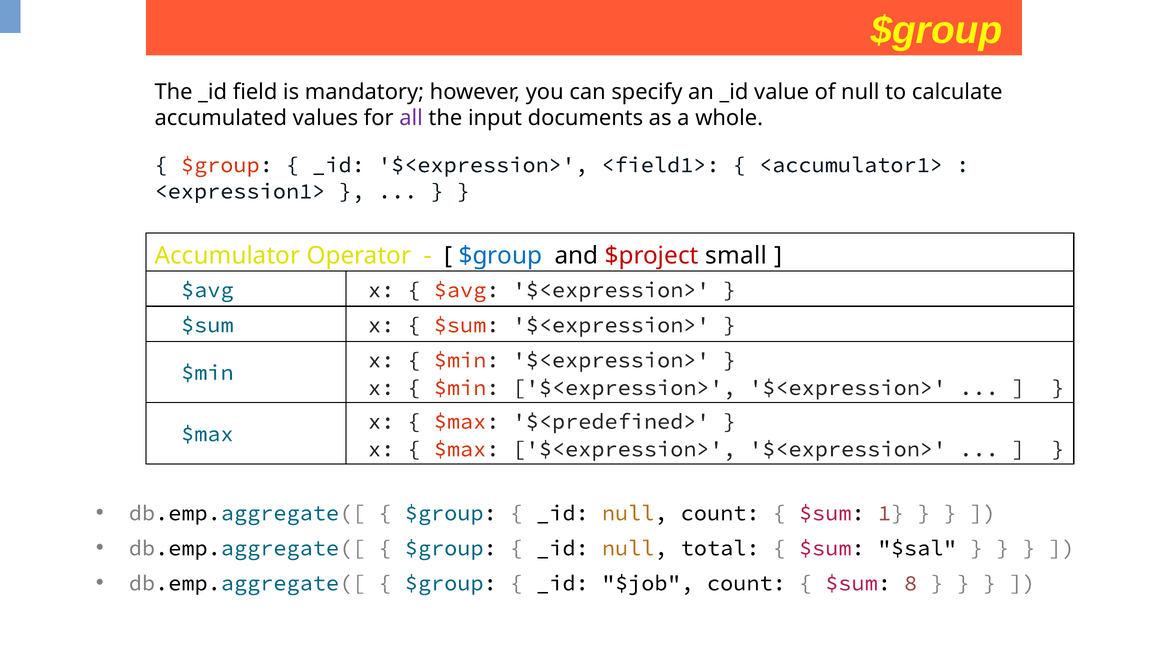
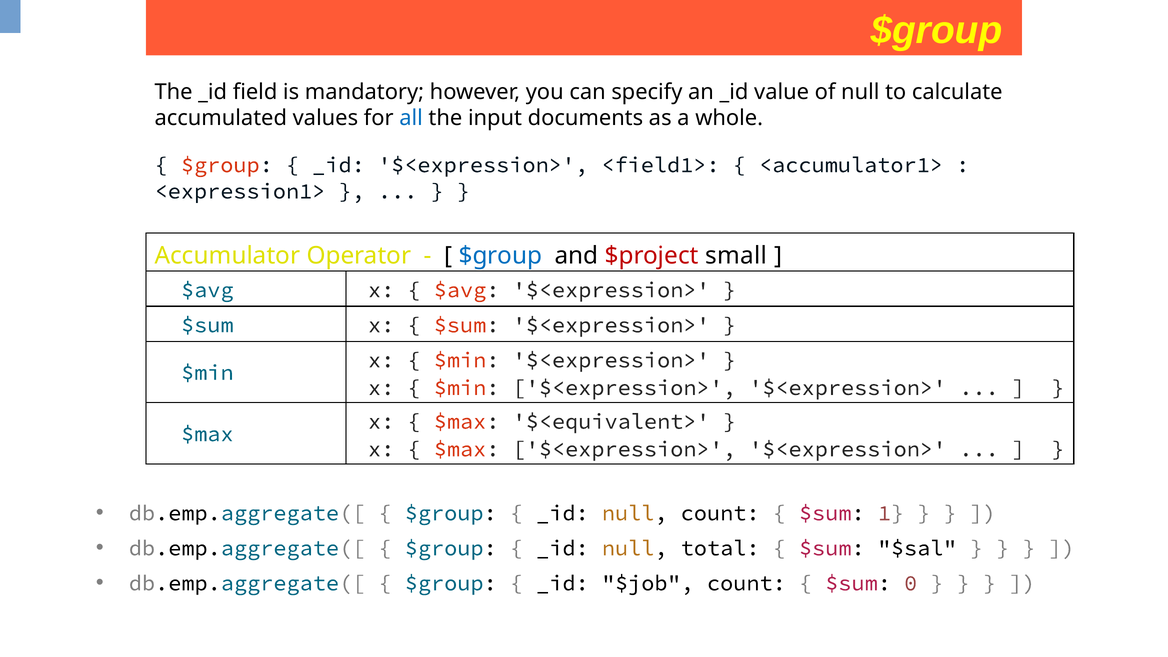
all colour: purple -> blue (411, 118)
$<predefined>: $<predefined> -> $<equivalent> (611, 421)
8: 8 -> 0 (911, 583)
